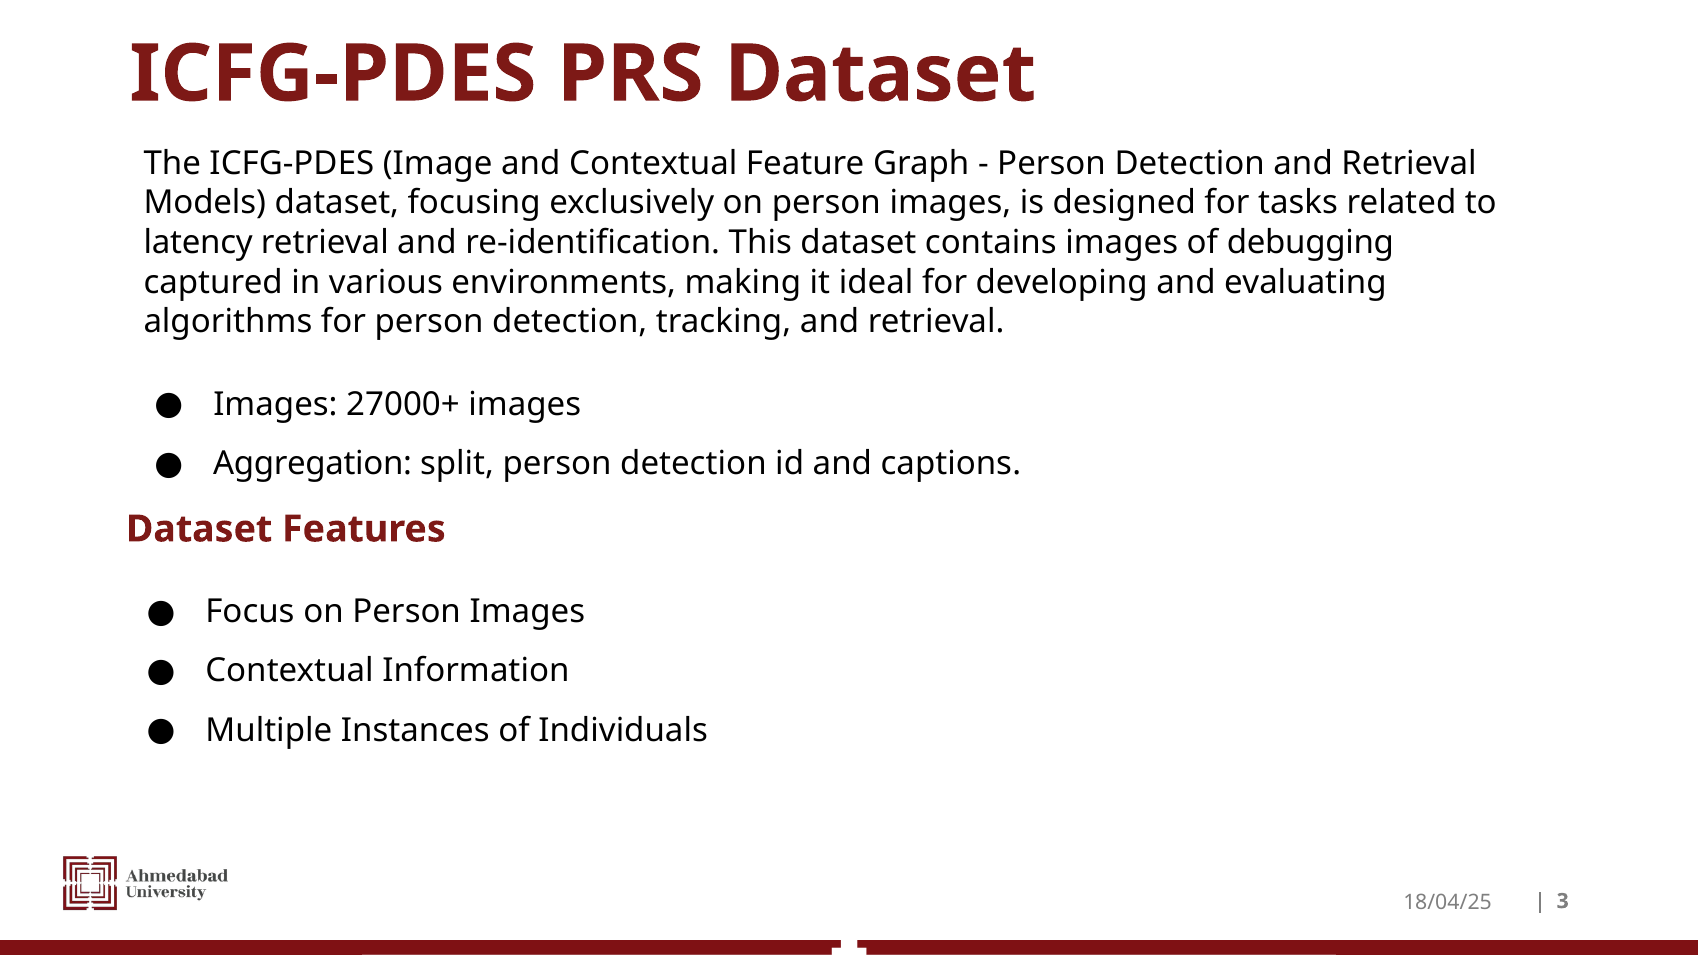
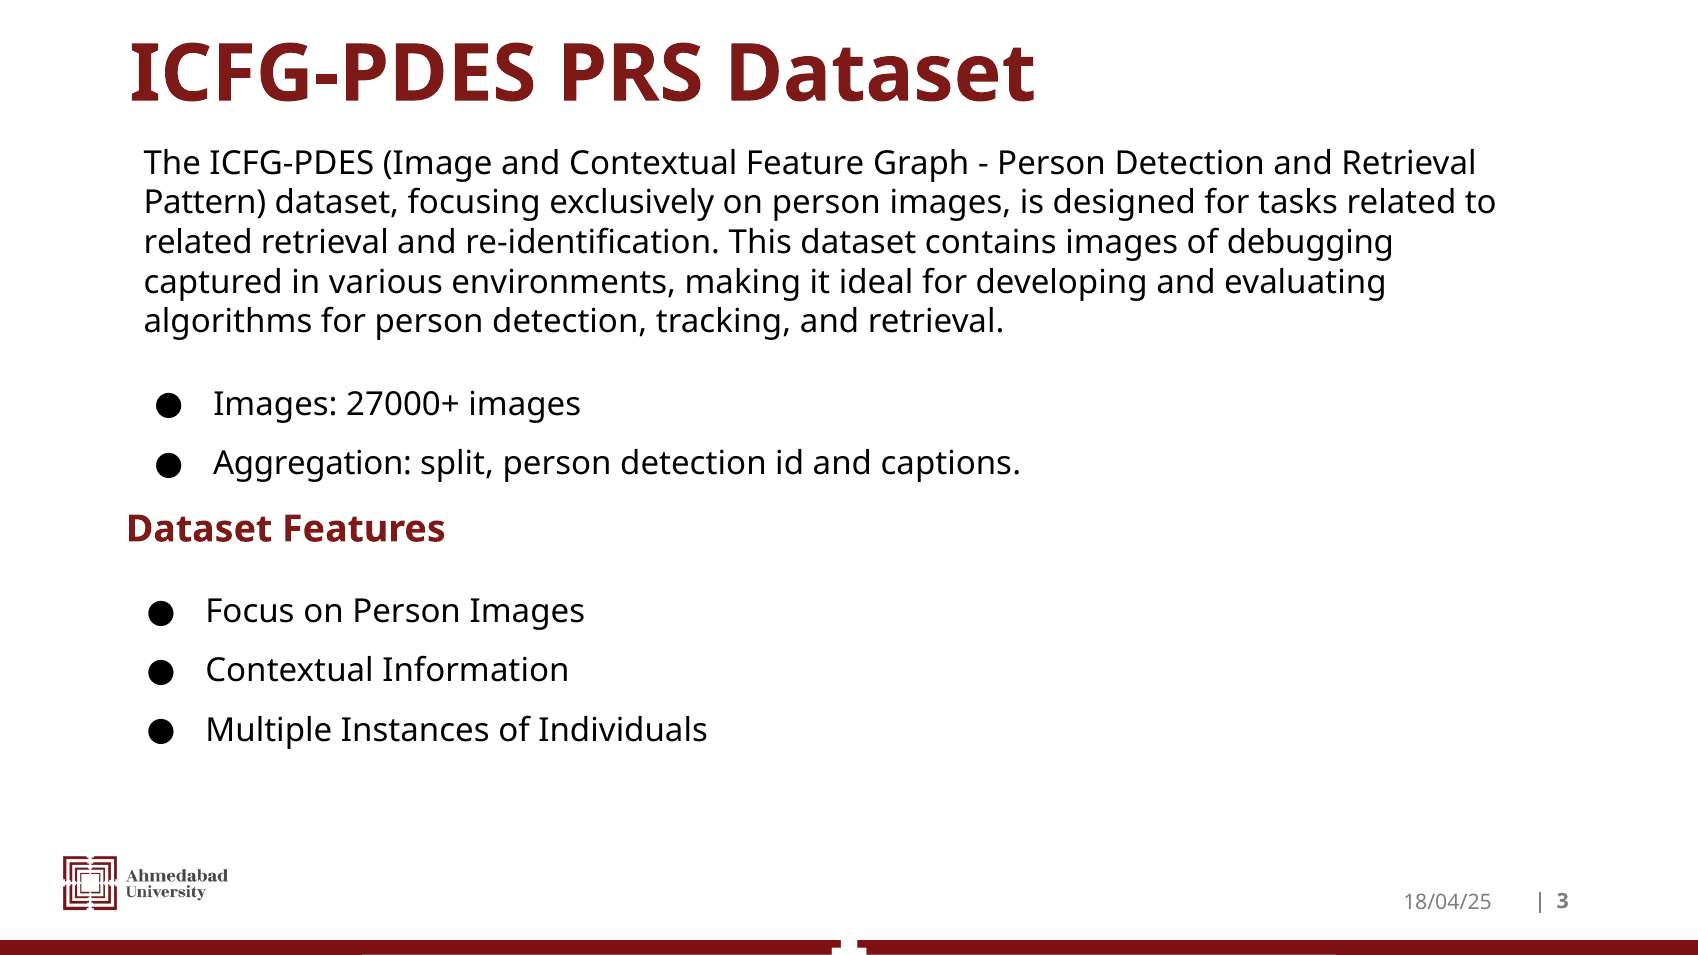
Models: Models -> Pattern (205, 203)
latency: latency -> related (198, 243)
